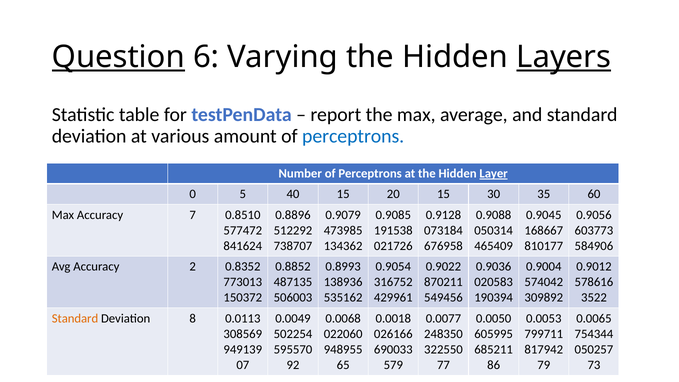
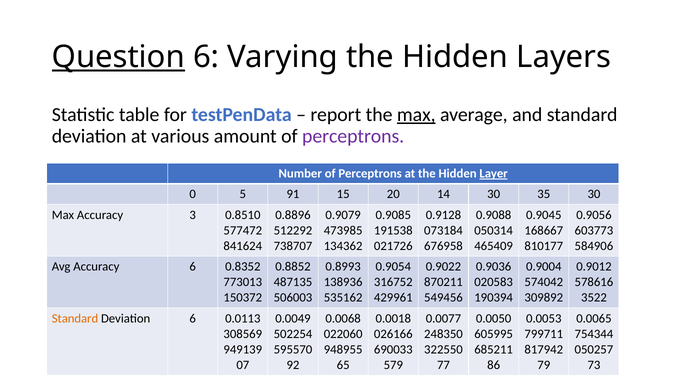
Layers underline: present -> none (564, 57)
max underline: none -> present (416, 115)
perceptrons colour: blue -> purple (353, 136)
40: 40 -> 91 (293, 194)
20 15: 15 -> 14 (443, 194)
35 60: 60 -> 30 (594, 194)
7: 7 -> 3 (193, 215)
Accuracy 2: 2 -> 6 (193, 267)
Deviation 8: 8 -> 6 (193, 318)
